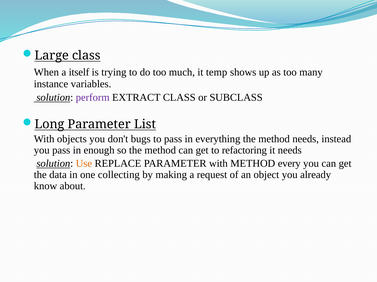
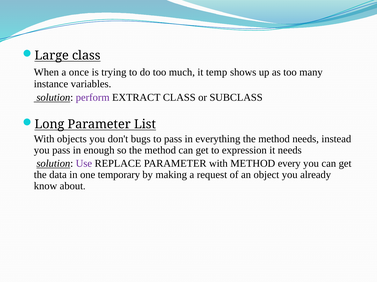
itself: itself -> once (79, 72)
refactoring: refactoring -> expression (244, 150)
Use colour: orange -> purple (84, 164)
collecting: collecting -> temporary (119, 175)
